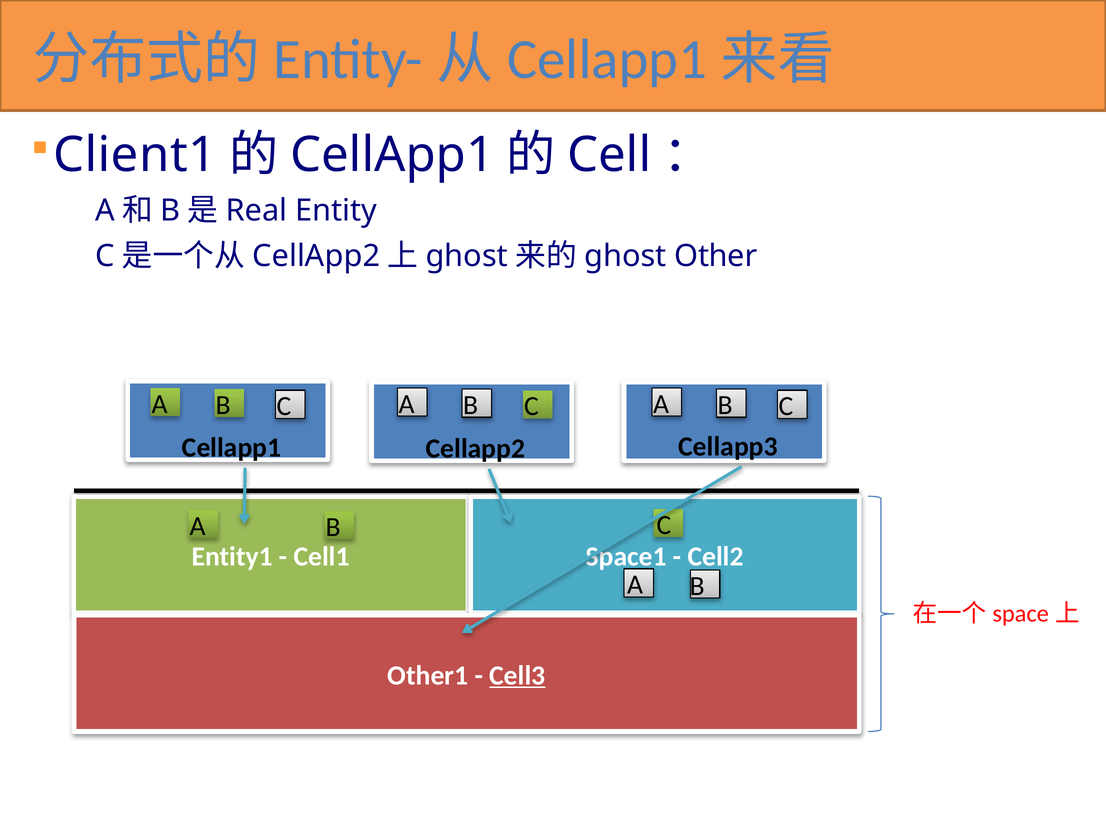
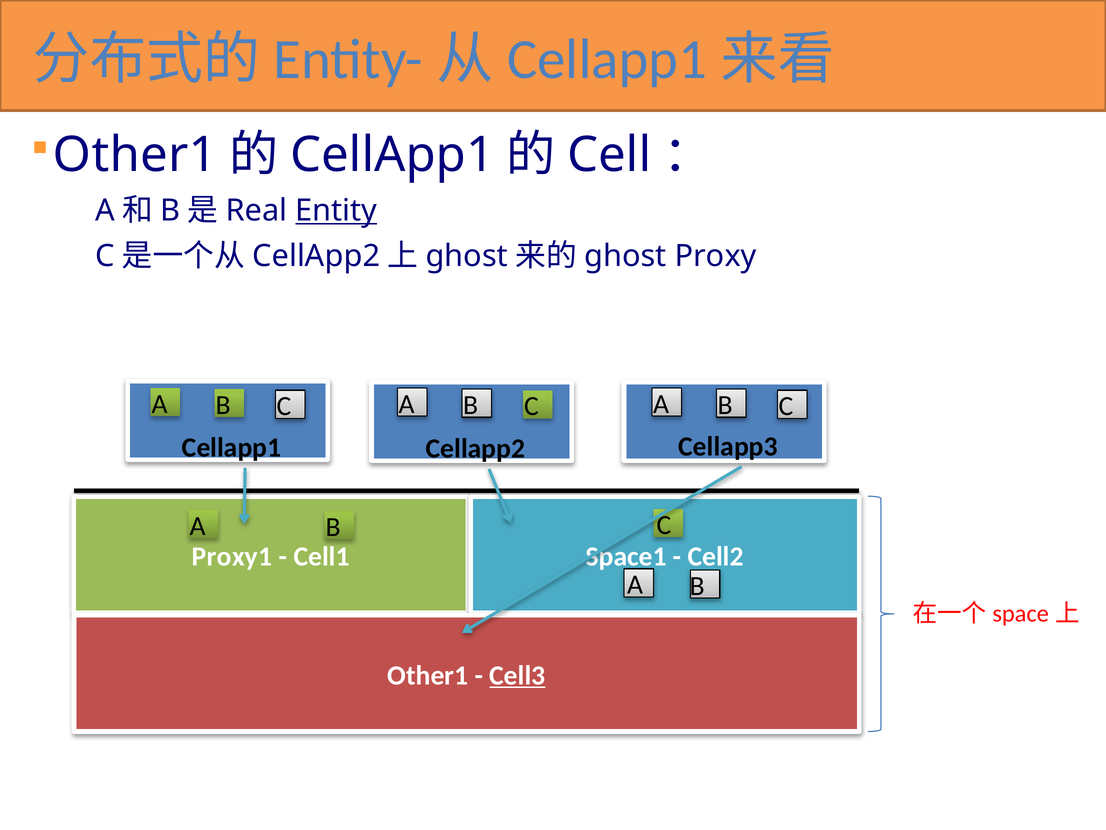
Client1: Client1 -> Other1 (135, 155)
Entity underline: none -> present (336, 210)
Other: Other -> Proxy (716, 256)
Entity1: Entity1 -> Proxy1 (232, 556)
